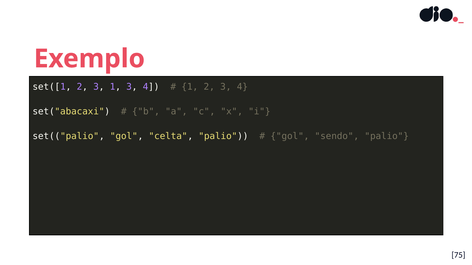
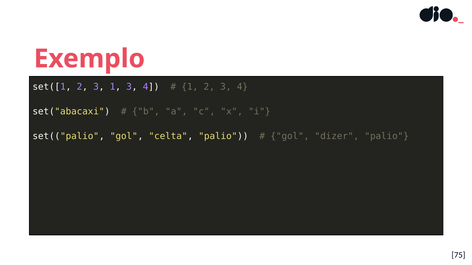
sendo: sendo -> dizer (337, 136)
